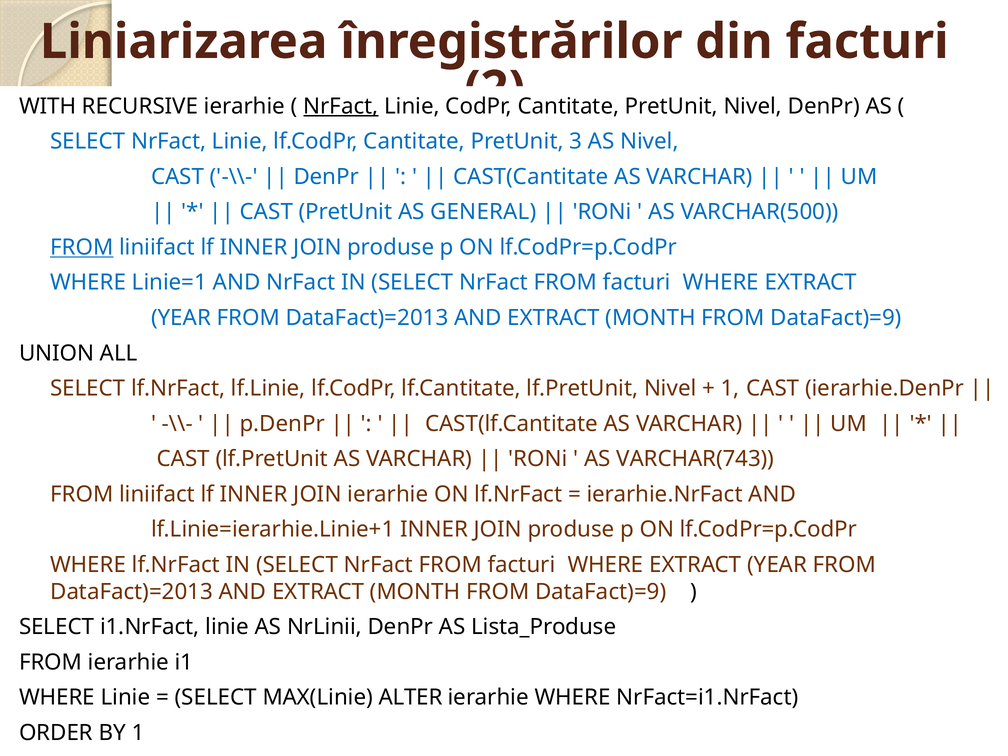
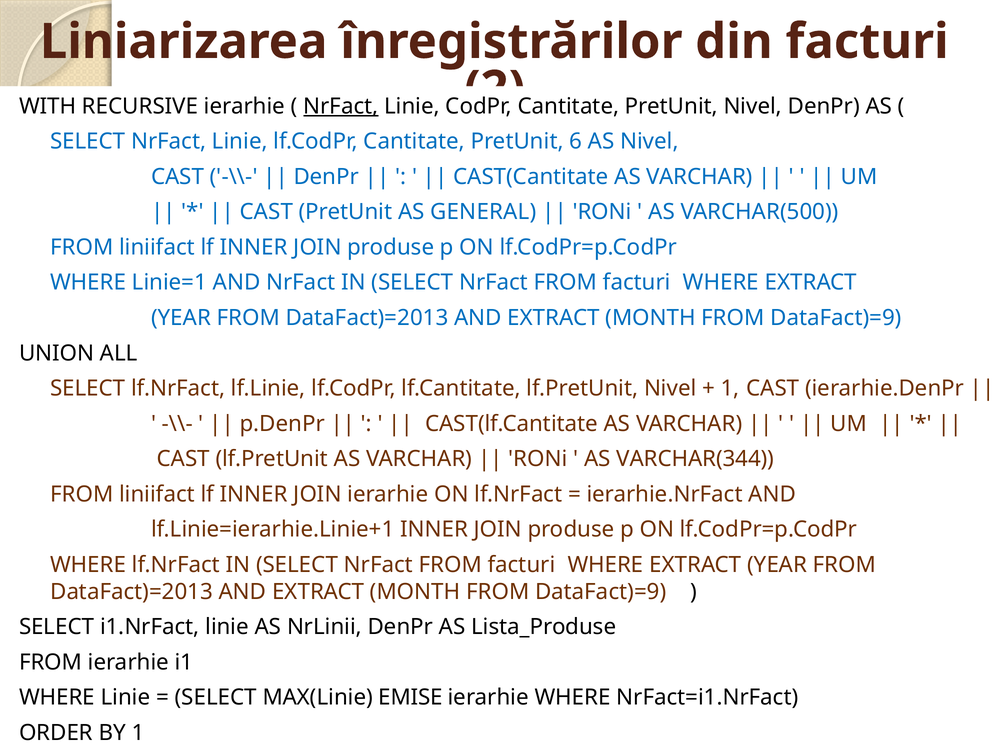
3: 3 -> 6 (576, 141)
FROM underline: present -> none (82, 247)
VARCHAR(743: VARCHAR(743 -> VARCHAR(344 (695, 459)
ALTER: ALTER -> EMISE (411, 698)
